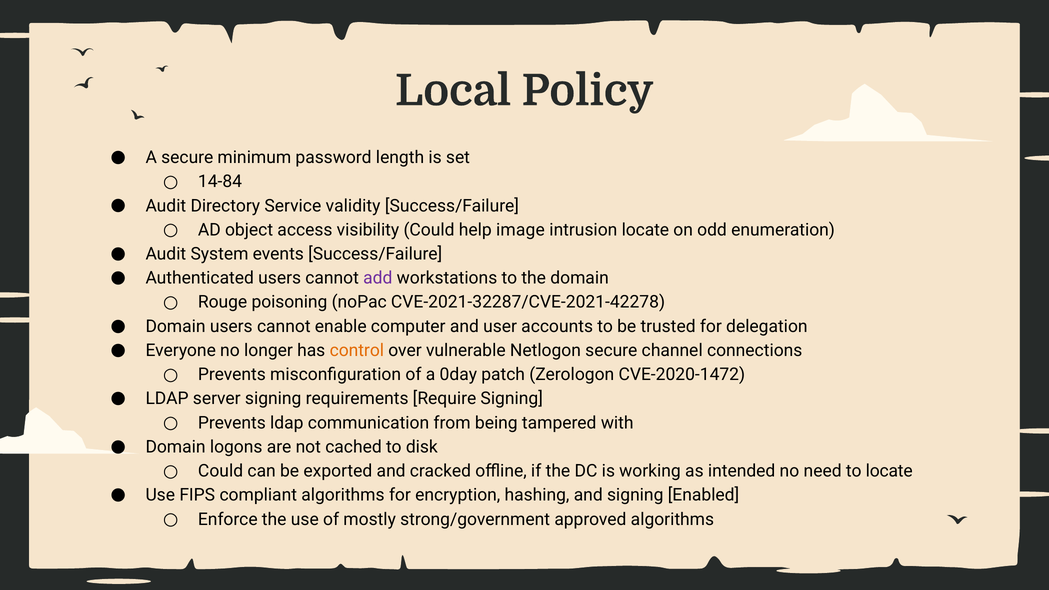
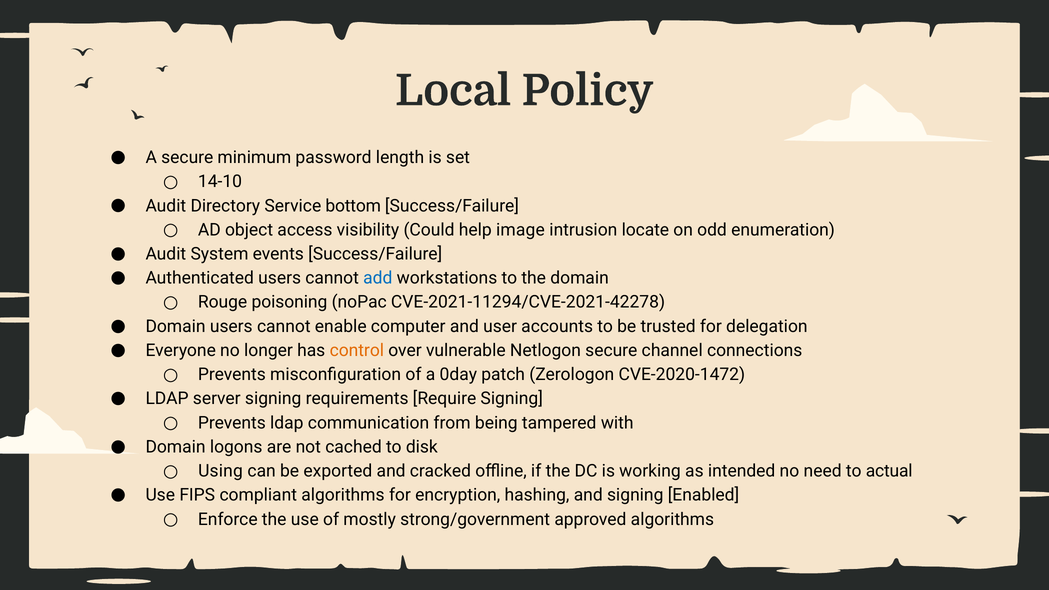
14-84: 14-84 -> 14-10 (220, 182)
validity: validity -> bottom (353, 206)
add colour: purple -> blue (378, 278)
CVE-2021-32287/CVE-2021-42278: CVE-2021-32287/CVE-2021-42278 -> CVE-2021-11294/CVE-2021-42278 (528, 302)
Could: Could -> Using (220, 471)
to locate: locate -> actual (889, 471)
